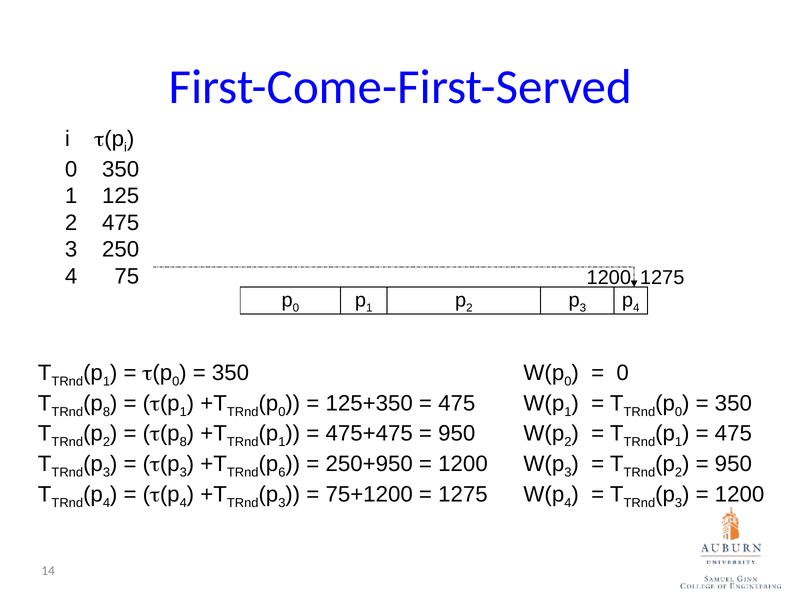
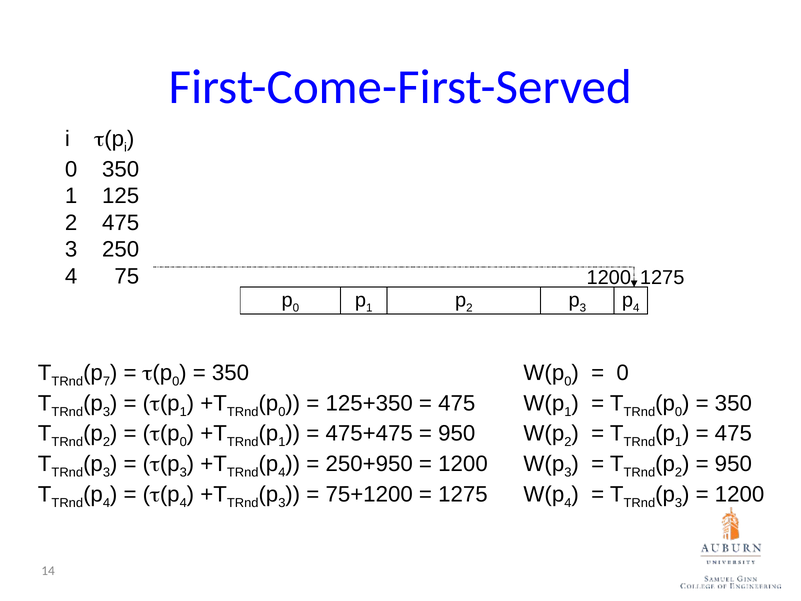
1: 1 -> 7 (106, 381)
8: 8 -> 3 (106, 412)
8: 8 -> 0 (183, 442)
6: 6 -> 4 (282, 472)
